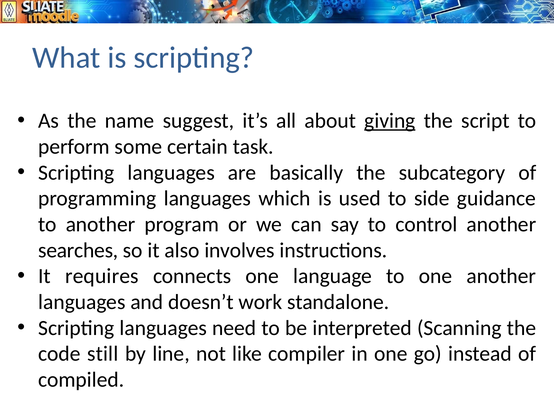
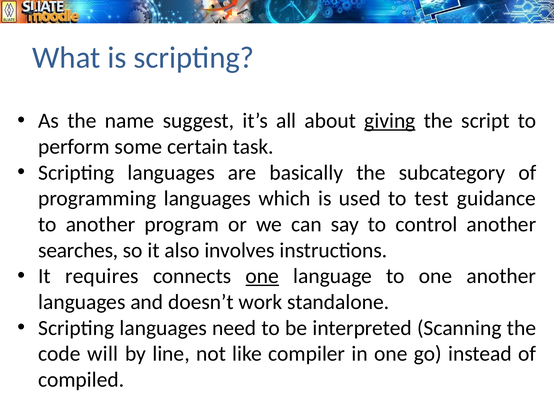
side: side -> test (432, 198)
one underline: none -> present (262, 276)
still: still -> will (103, 353)
